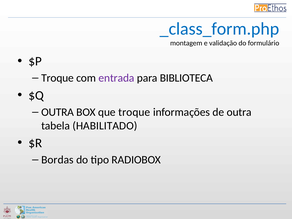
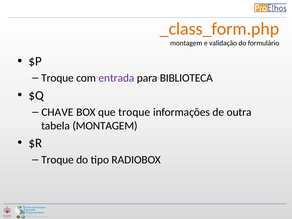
_class_form.php colour: blue -> orange (219, 29)
OUTRA: OUTRA -> CHAVE (57, 112)
tabela HABILITADO: HABILITADO -> MONTAGEM (105, 126)
Bordas: Bordas -> Troque (58, 160)
